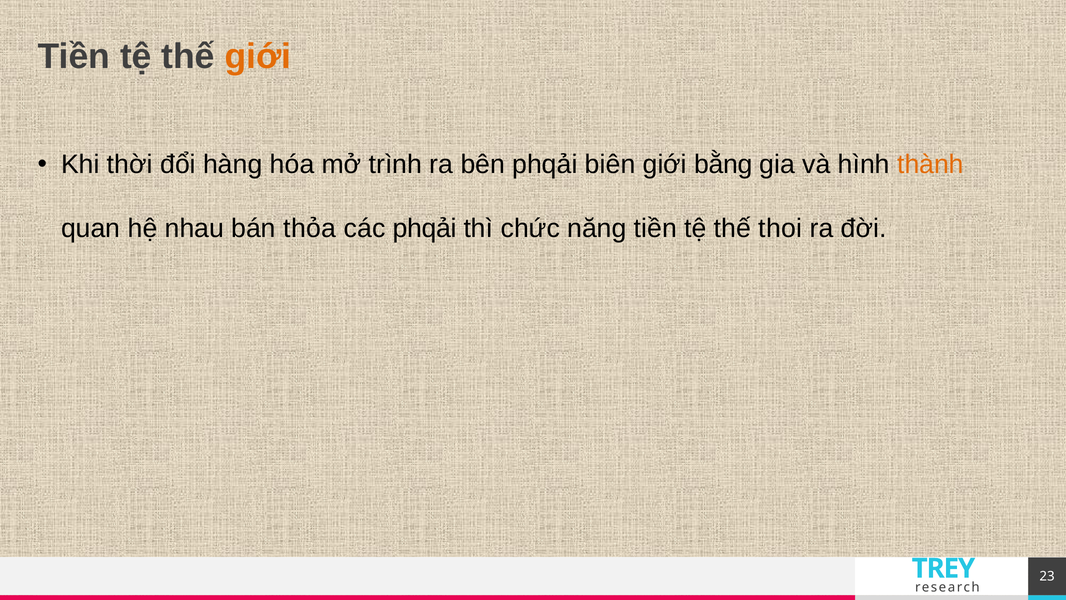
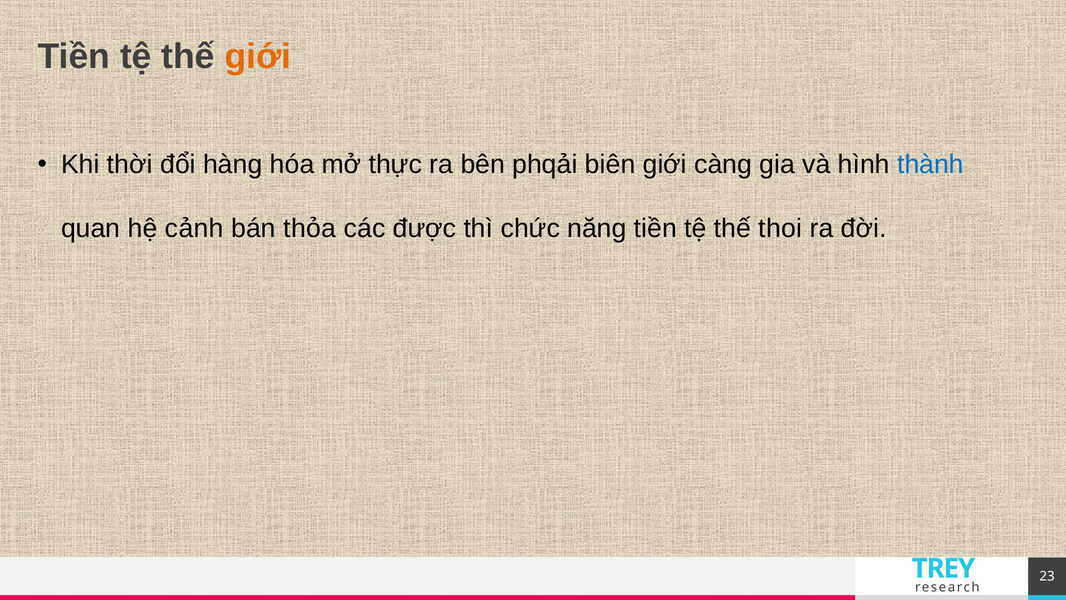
trình: trình -> thực (395, 165)
bằng: bằng -> càng (723, 165)
thành colour: orange -> blue (930, 165)
nhau: nhau -> cảnh (194, 229)
các phqải: phqải -> được (425, 229)
